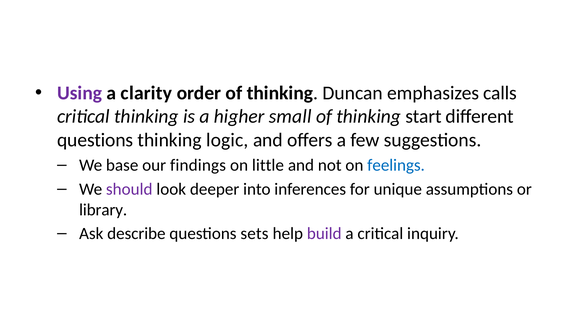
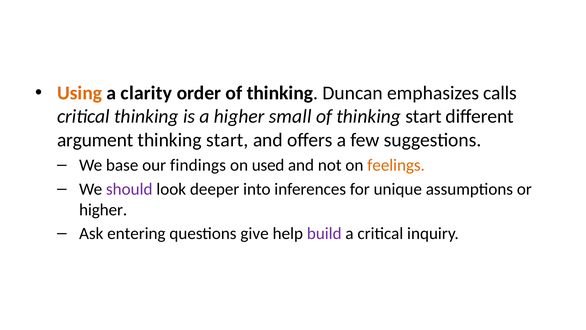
Using colour: purple -> orange (80, 93)
questions: questions -> argument (95, 140)
logic: logic -> start (227, 140)
little: little -> used (268, 165)
feelings colour: blue -> orange (396, 165)
library: library -> higher (103, 209)
describe: describe -> entering (136, 233)
sets: sets -> give (255, 233)
